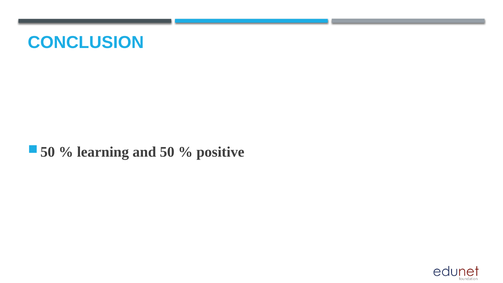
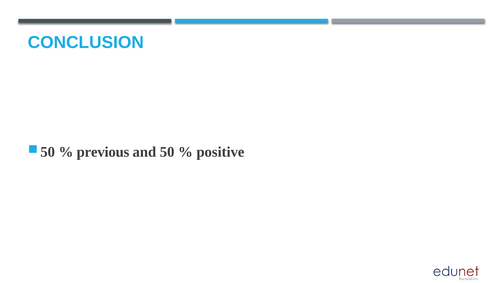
learning: learning -> previous (103, 152)
